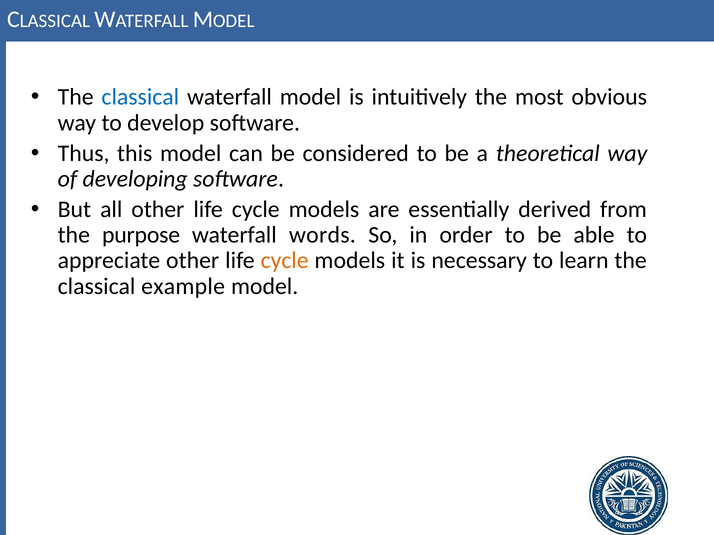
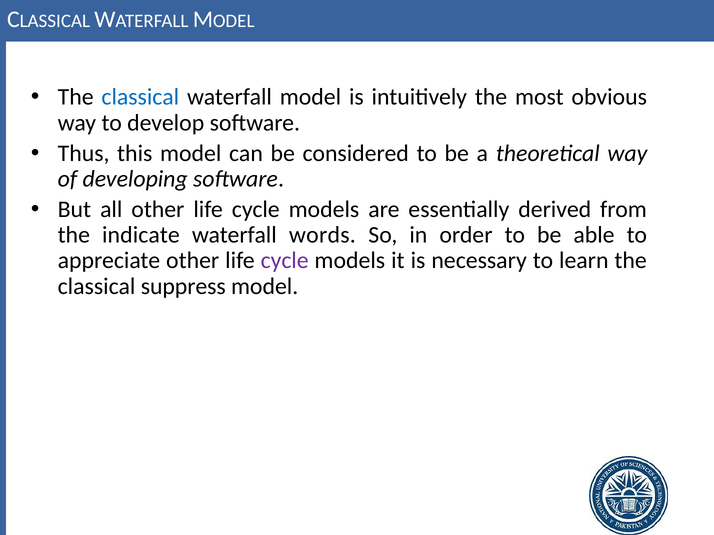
purpose: purpose -> indicate (141, 235)
cycle colour: orange -> purple (285, 261)
example: example -> suppress (183, 287)
